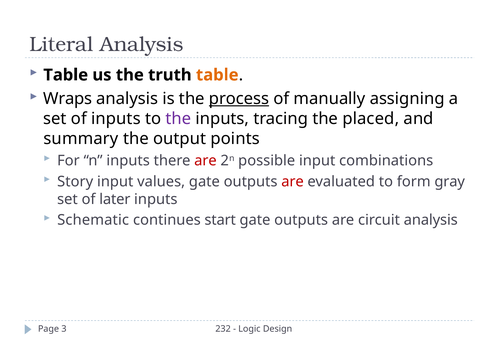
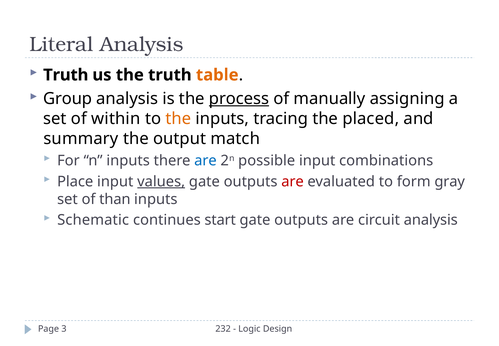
Table: Table -> Truth (66, 75)
Wraps: Wraps -> Group (68, 99)
of inputs: inputs -> within (116, 119)
the colour: purple -> orange (178, 119)
points: points -> match (235, 139)
are colour: red -> blue (205, 160)
Story: Story -> Place (75, 181)
values underline: none -> present (161, 181)
later: later -> than (115, 199)
